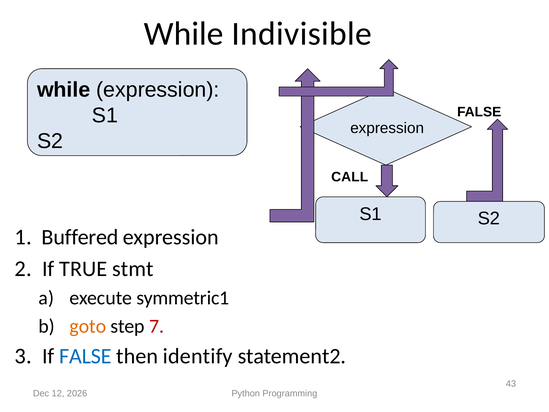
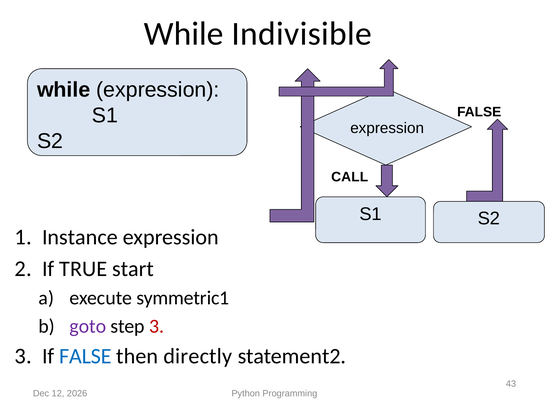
Buffered: Buffered -> Instance (80, 237)
stmt: stmt -> start (133, 269)
goto colour: orange -> purple (88, 326)
step 7: 7 -> 3 (157, 326)
identify: identify -> directly (198, 356)
